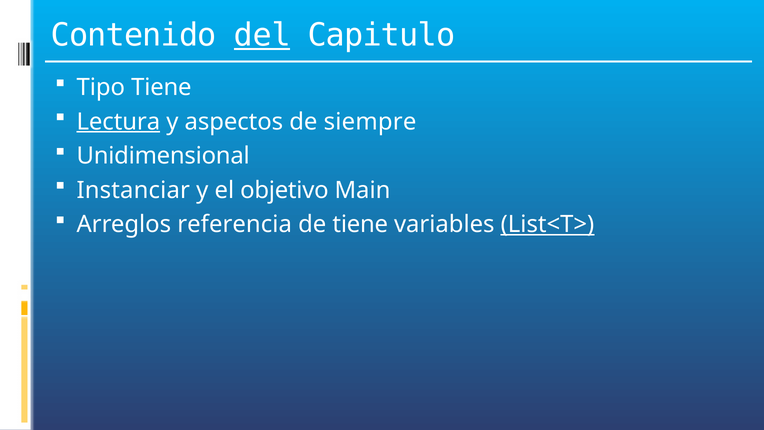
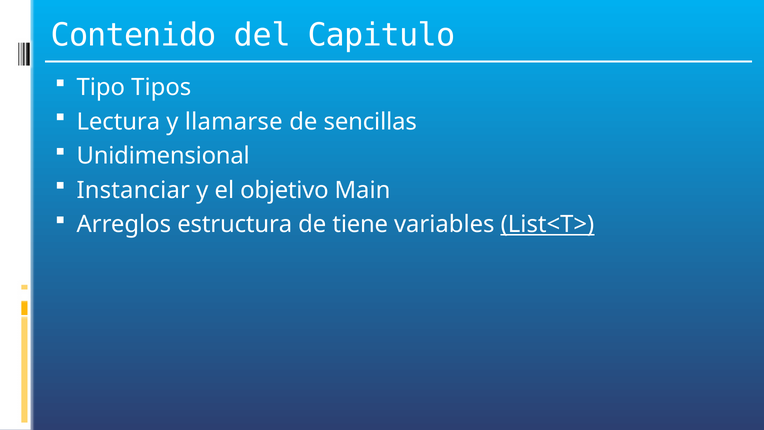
del underline: present -> none (262, 35)
Tipo Tiene: Tiene -> Tipos (161, 87)
Lectura underline: present -> none (118, 122)
aspectos: aspectos -> llamarse (234, 122)
siempre: siempre -> sencillas (370, 122)
referencia: referencia -> estructura (235, 224)
